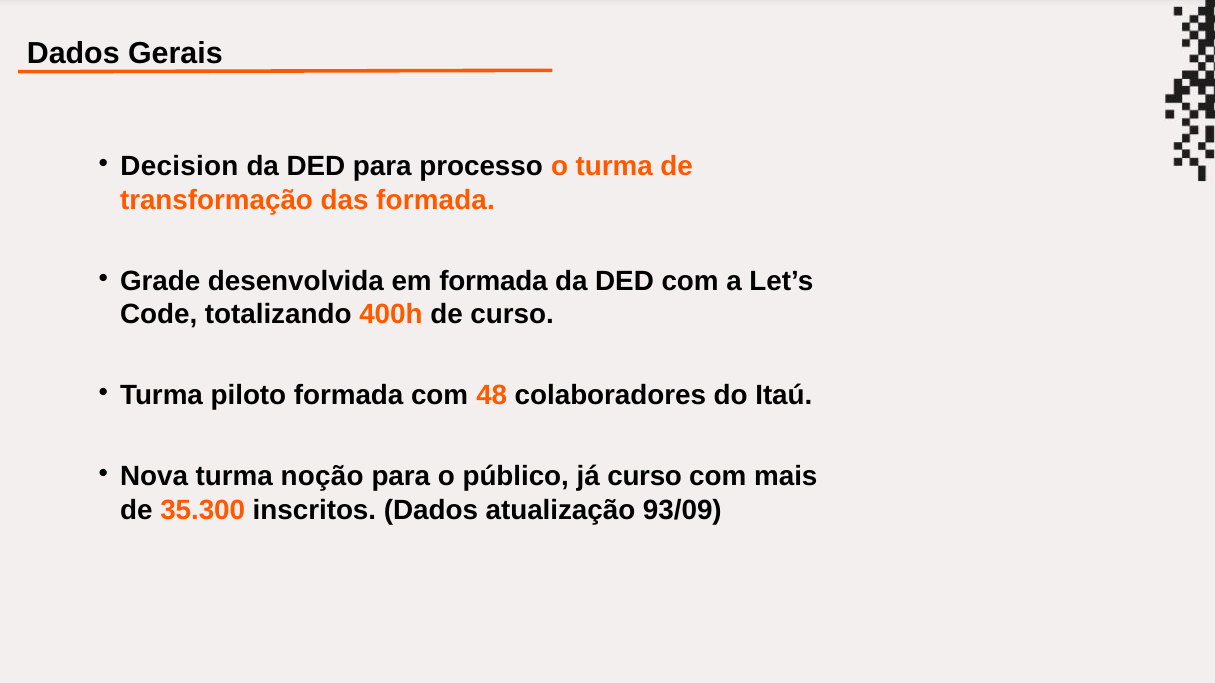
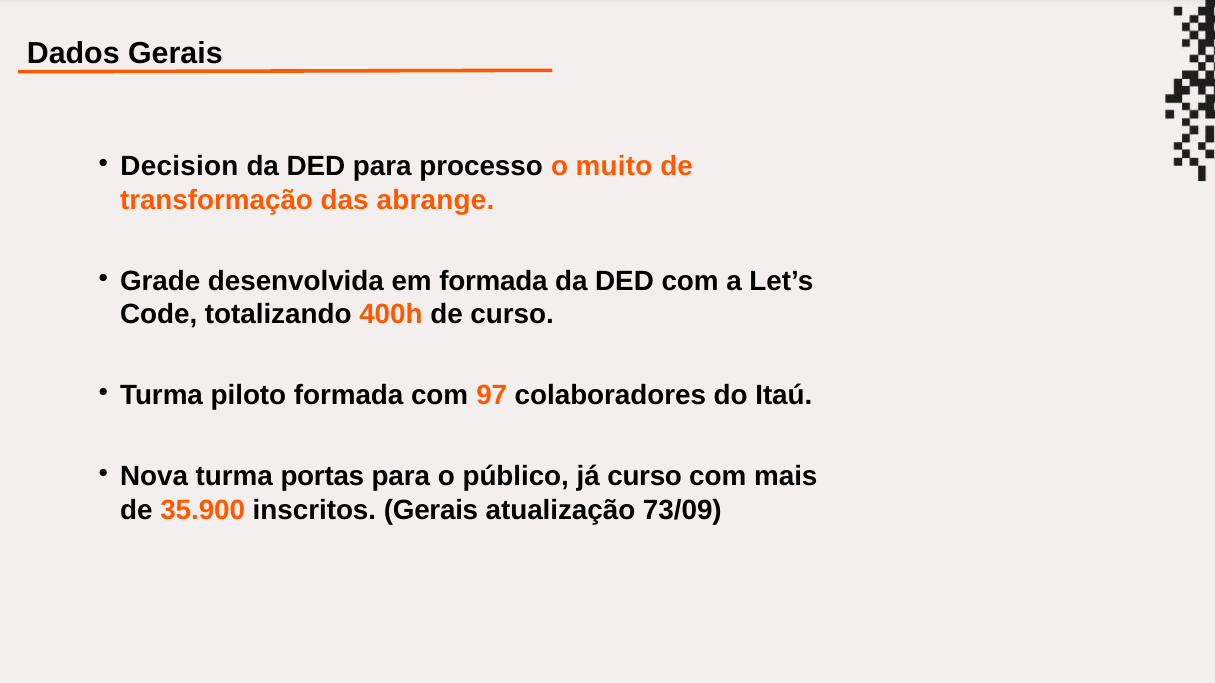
o turma: turma -> muito (614, 167)
das formada: formada -> abrange (435, 200)
48: 48 -> 97 (492, 396)
noção: noção -> portas (322, 477)
35.300: 35.300 -> 35.900 (203, 510)
inscritos Dados: Dados -> Gerais (431, 510)
93/09: 93/09 -> 73/09 (682, 510)
